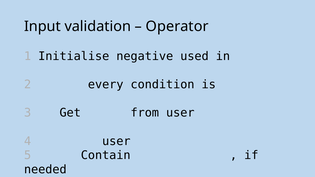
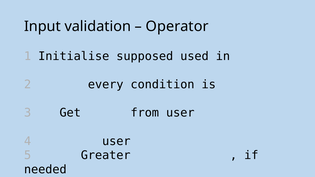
negative: negative -> supposed (145, 56)
Contain: Contain -> Greater (106, 155)
